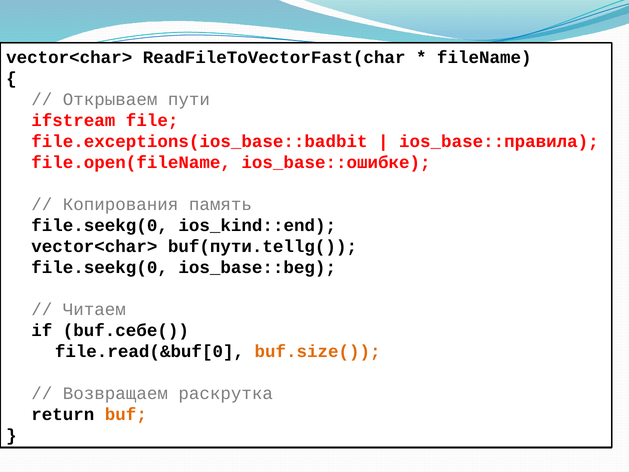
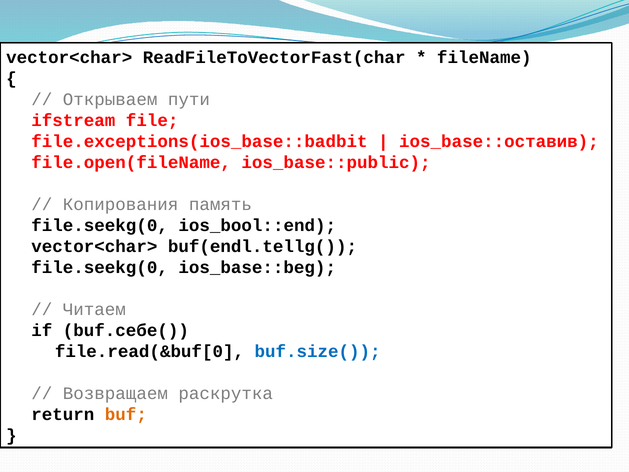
ios_base::правила: ios_base::правила -> ios_base::оставив (499, 141)
ios_base::ошибке: ios_base::ошибке -> ios_base::public (336, 162)
ios_kind::end: ios_kind::end -> ios_bool::end (257, 225)
buf(пути.tellg(: buf(пути.tellg( -> buf(endl.tellg( (262, 246)
buf.size( colour: orange -> blue (318, 351)
